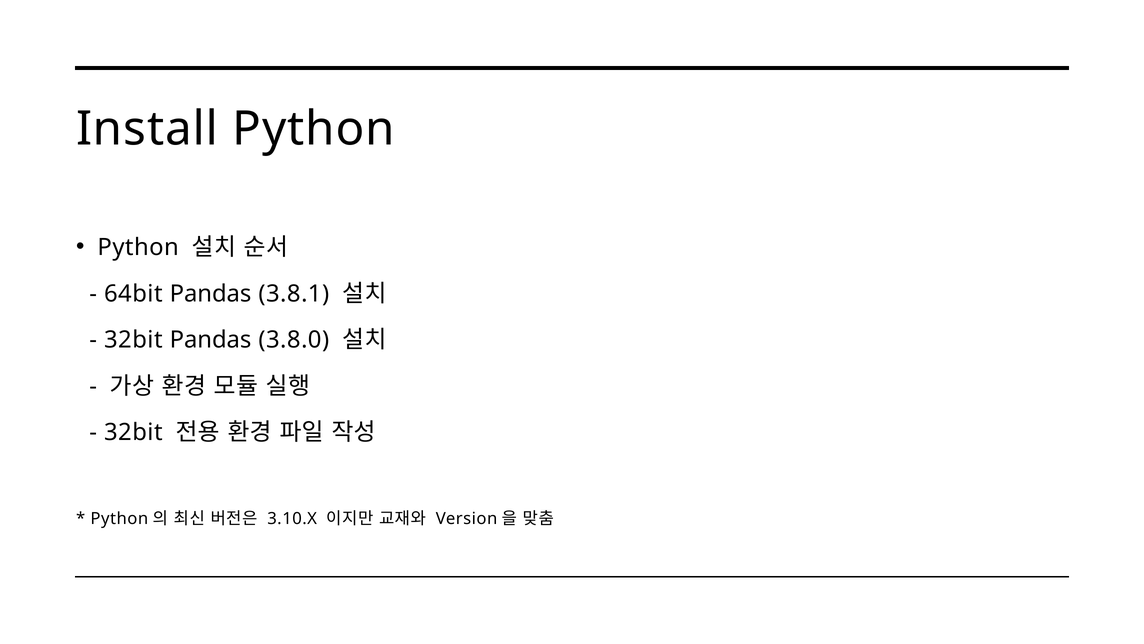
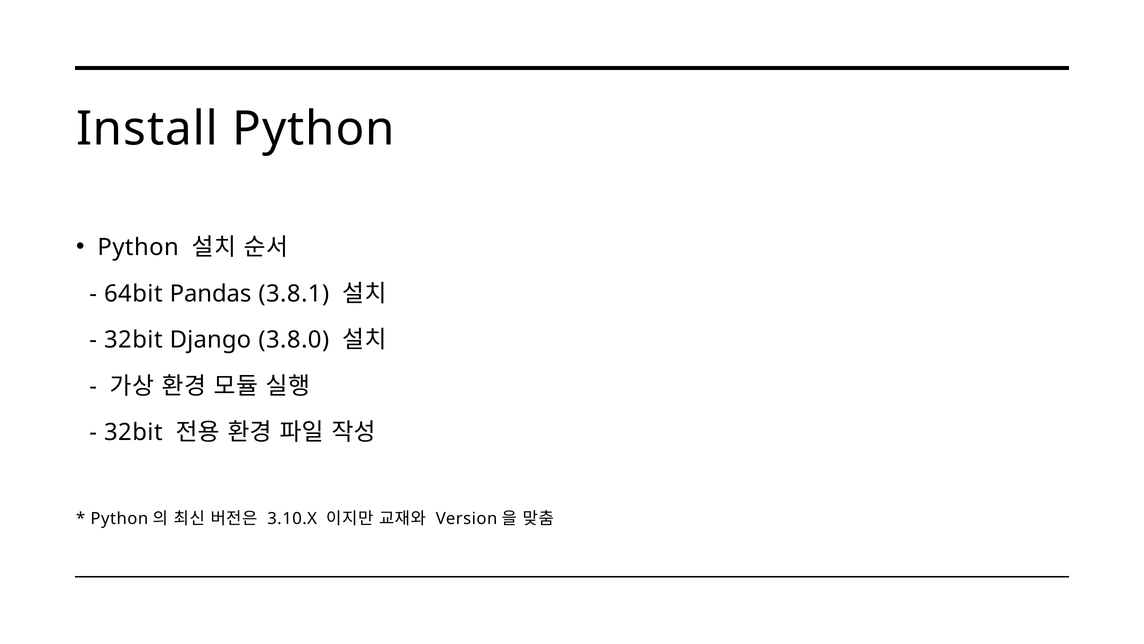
32bit Pandas: Pandas -> Django (210, 340)
